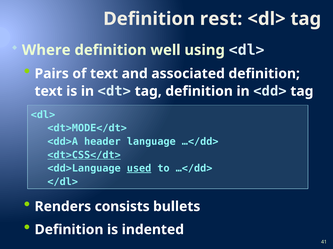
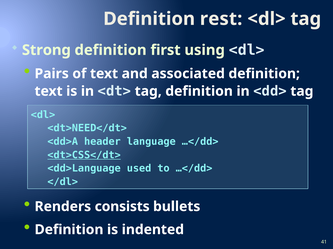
Where: Where -> Strong (46, 50)
well: well -> first (166, 50)
<dt>MODE</dt>: <dt>MODE</dt> -> <dt>NEED</dt> (87, 129)
used underline: present -> none (139, 169)
